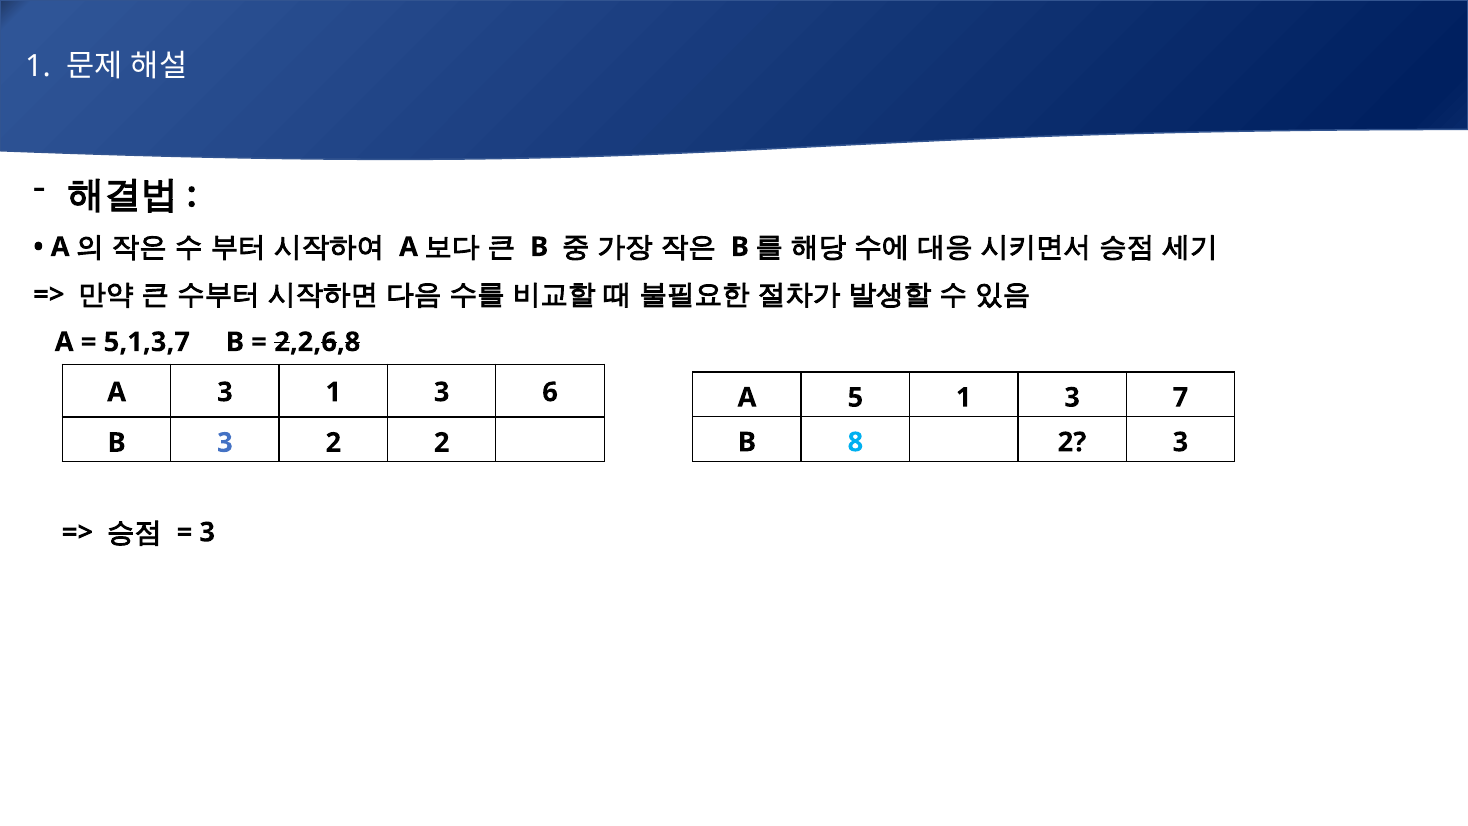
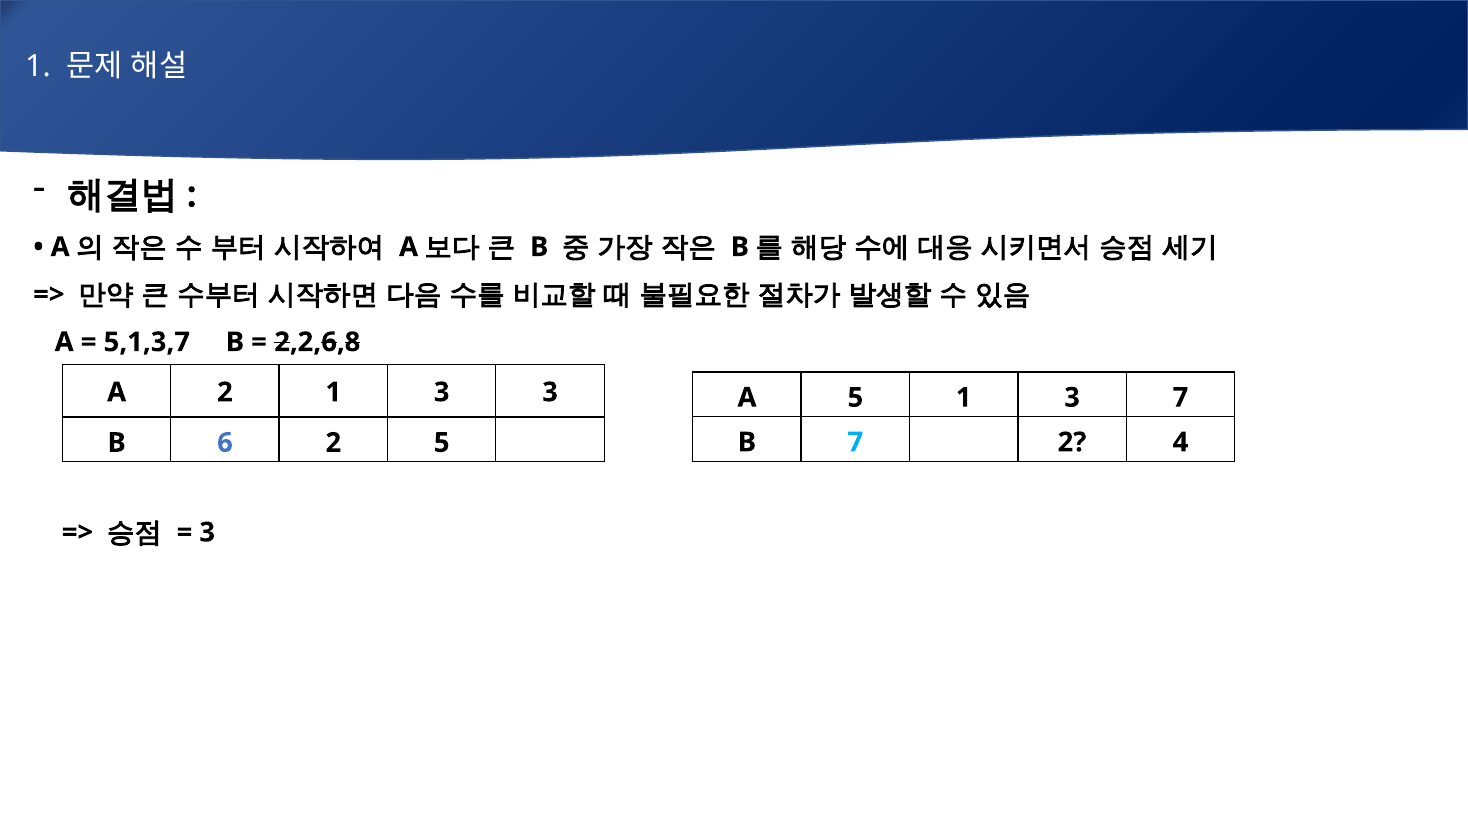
A 3: 3 -> 2 (225, 392)
3 6: 6 -> 3 (550, 392)
B 8: 8 -> 7 (855, 442)
2 3: 3 -> 4 (1180, 442)
B 3: 3 -> 6 (225, 443)
2 2: 2 -> 5 (442, 443)
